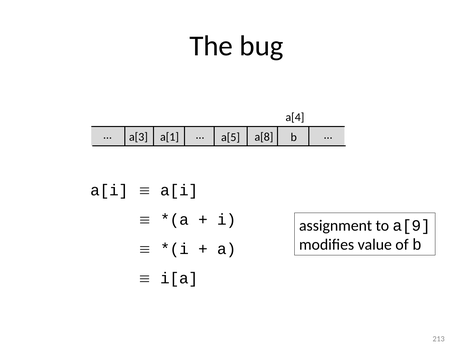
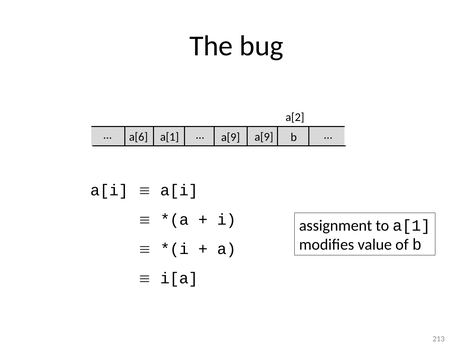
a[4: a[4 -> a[2 (295, 117)
a[5: a[5 -> a[9 (231, 137)
a[3: a[3 -> a[6 (138, 137)
a[1 a[8: a[8 -> a[9 (264, 137)
to a[9: a[9 -> a[1 (412, 225)
